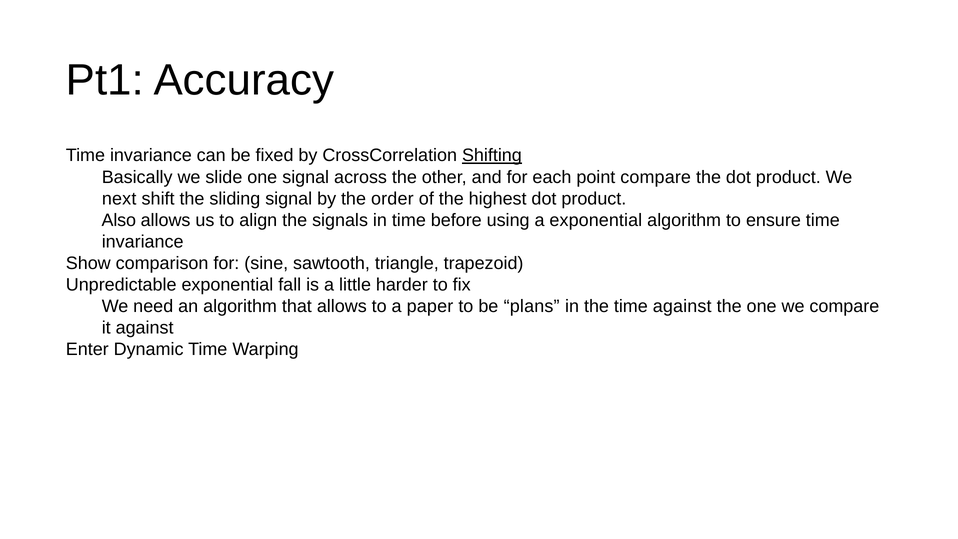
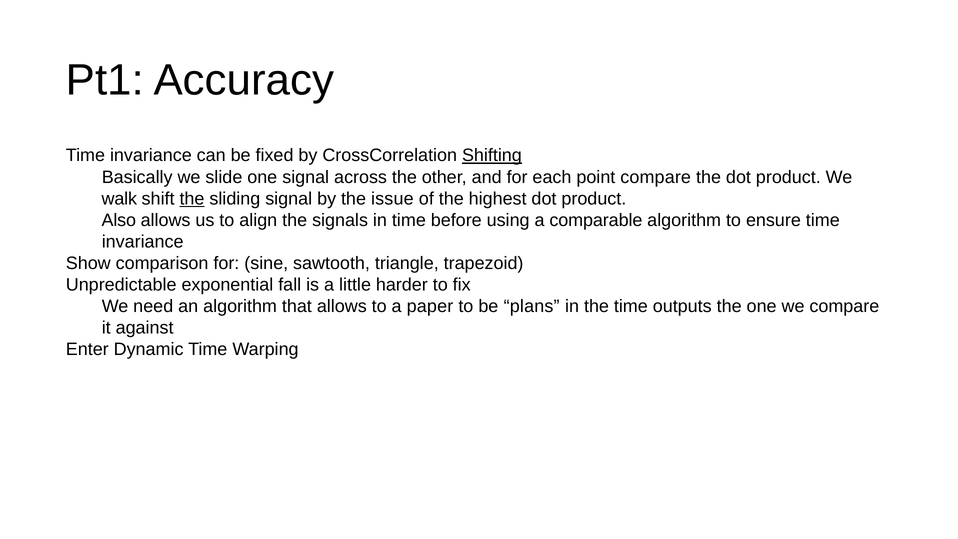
next: next -> walk (119, 199)
the underline: none -> present (192, 199)
order: order -> issue (392, 199)
a exponential: exponential -> comparable (596, 220)
time against: against -> outputs (682, 306)
